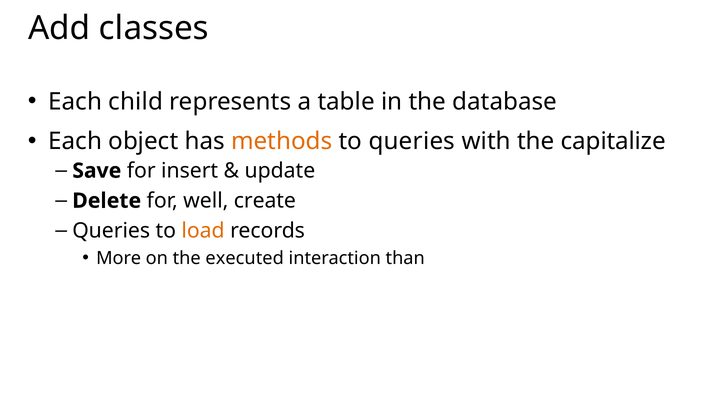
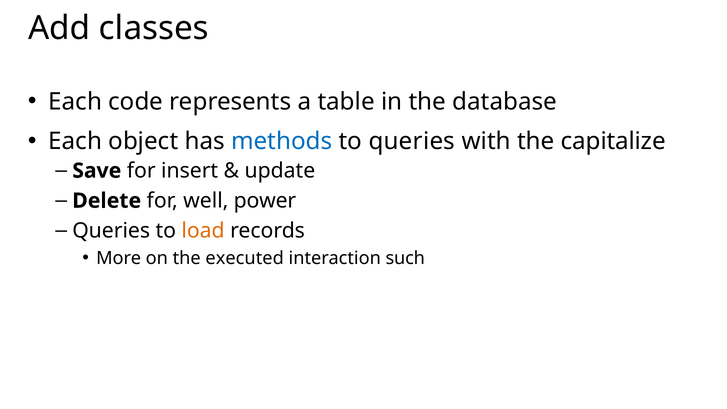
child: child -> code (136, 102)
methods colour: orange -> blue (282, 141)
create: create -> power (265, 201)
than: than -> such (405, 258)
